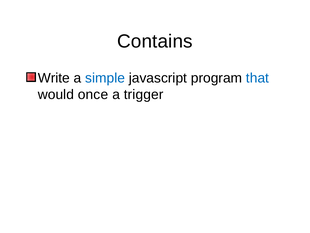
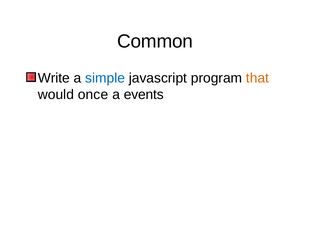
Contains: Contains -> Common (155, 41)
that colour: blue -> orange (257, 78)
trigger: trigger -> events (144, 94)
